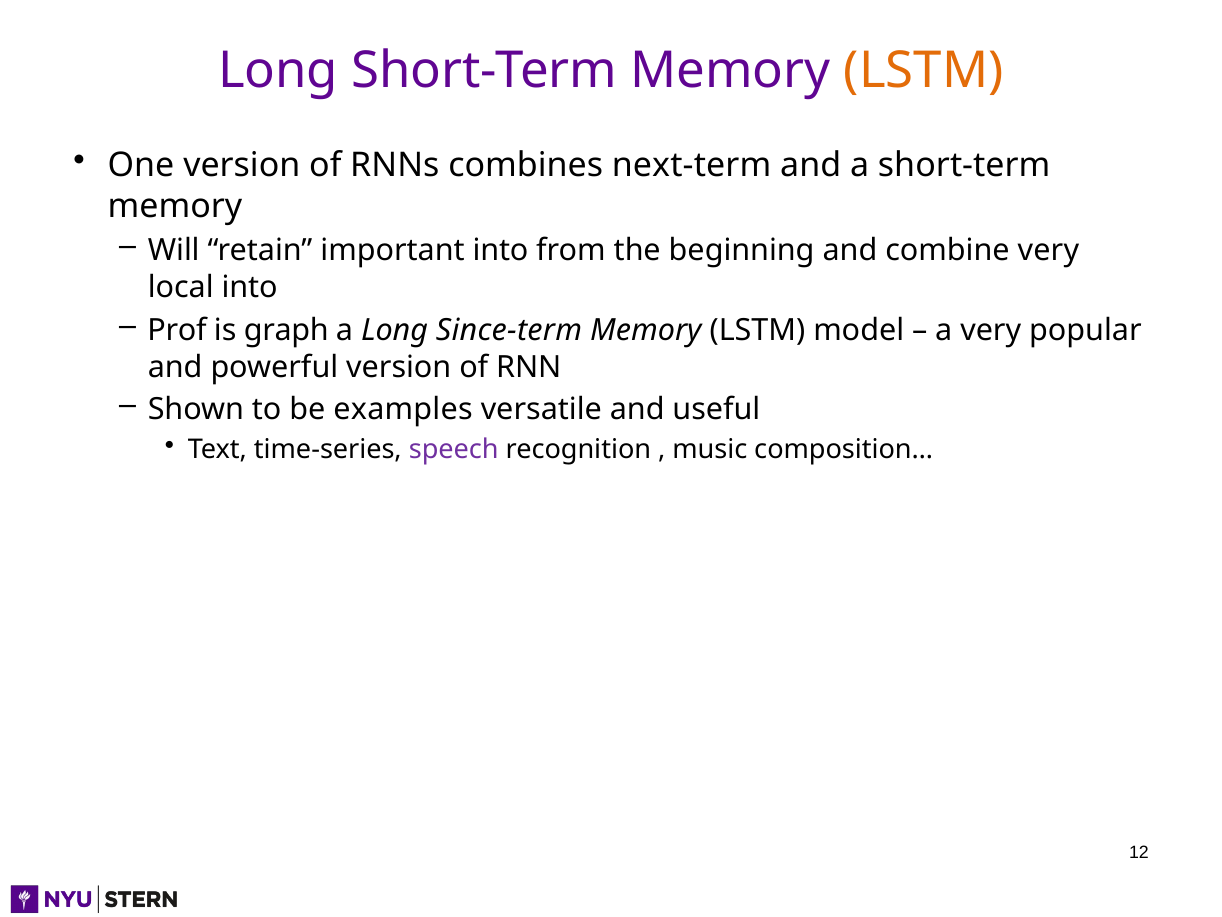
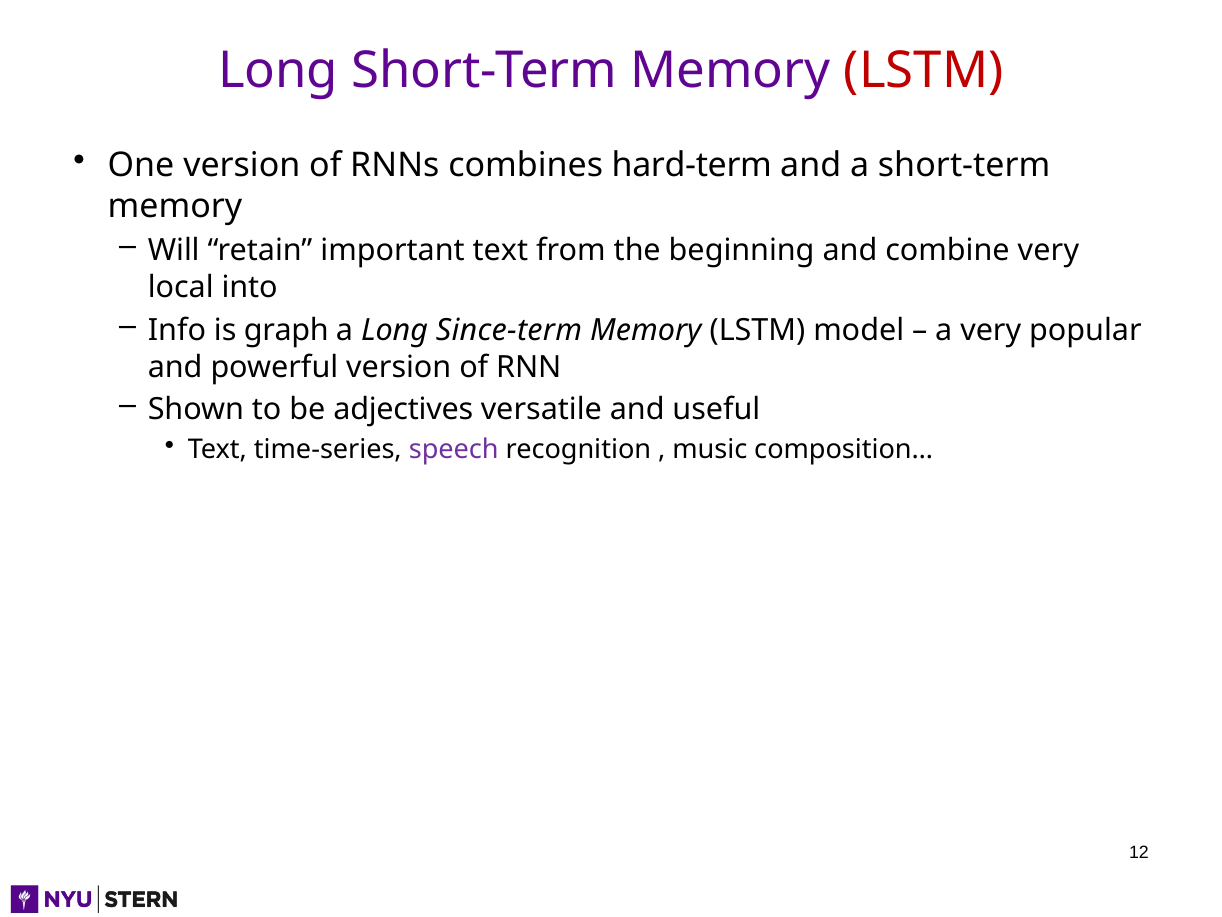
LSTM colour: orange -> red (924, 70)
next-term: next-term -> hard-term (692, 165)
important into: into -> text (500, 251)
Prof: Prof -> Info (177, 330)
examples: examples -> adjectives (403, 410)
